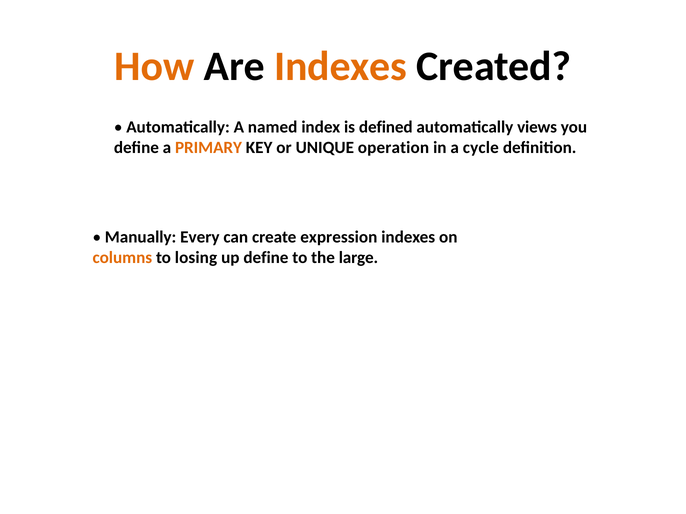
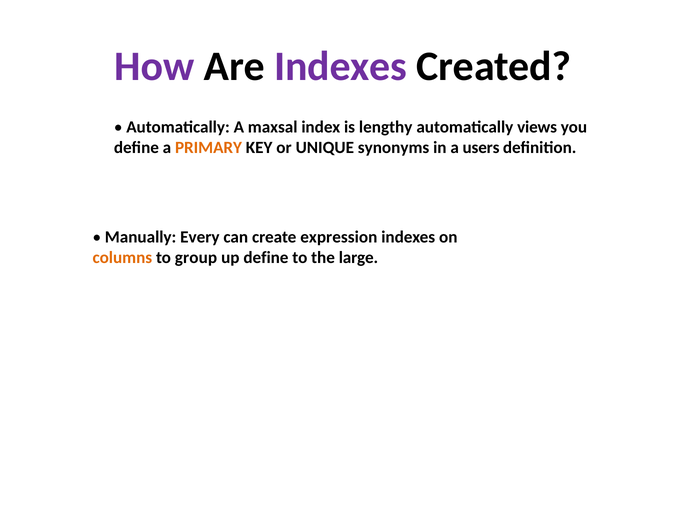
How colour: orange -> purple (154, 66)
Indexes colour: orange -> purple (341, 66)
named: named -> maxsal (273, 127)
defined: defined -> lengthy (386, 127)
operation: operation -> synonyms (394, 148)
cycle: cycle -> users (481, 148)
losing: losing -> group (196, 258)
